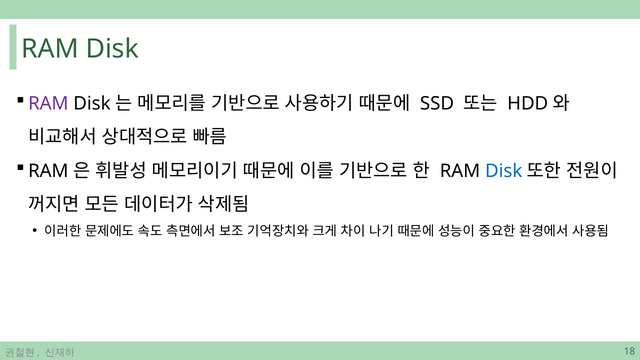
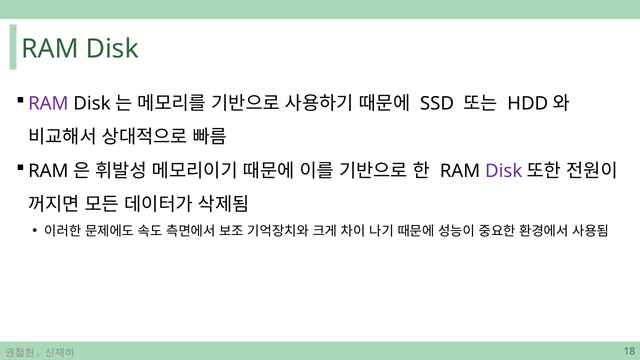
Disk colour: blue -> purple (504, 171)
